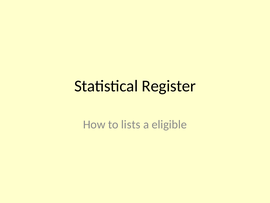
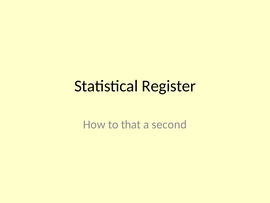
lists: lists -> that (131, 124)
eligible: eligible -> second (169, 124)
